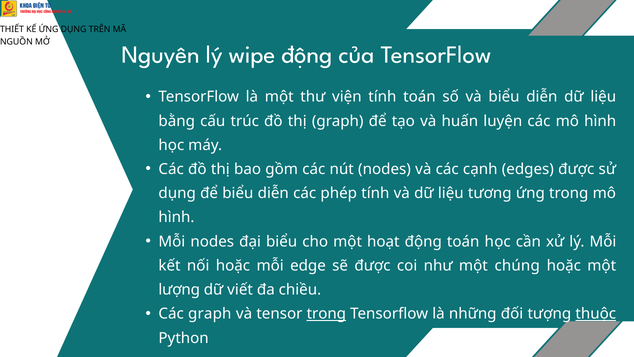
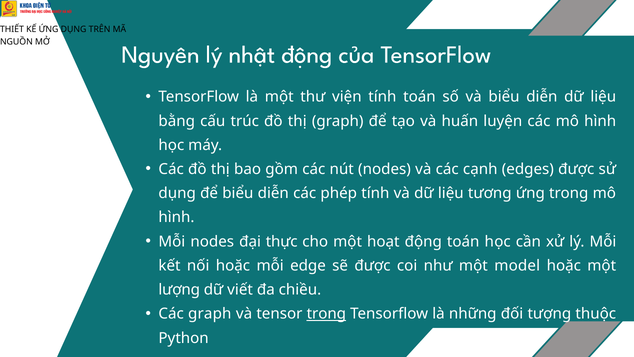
wipe: wipe -> nhật (252, 55)
đại biểu: biểu -> thực (282, 241)
chúng: chúng -> model (517, 265)
thuộc underline: present -> none (596, 314)
